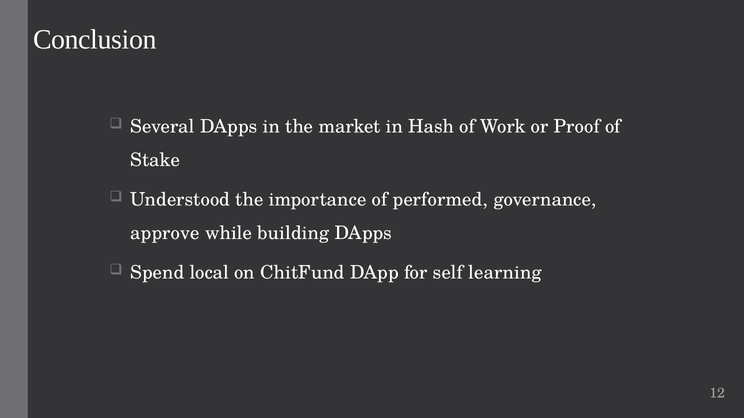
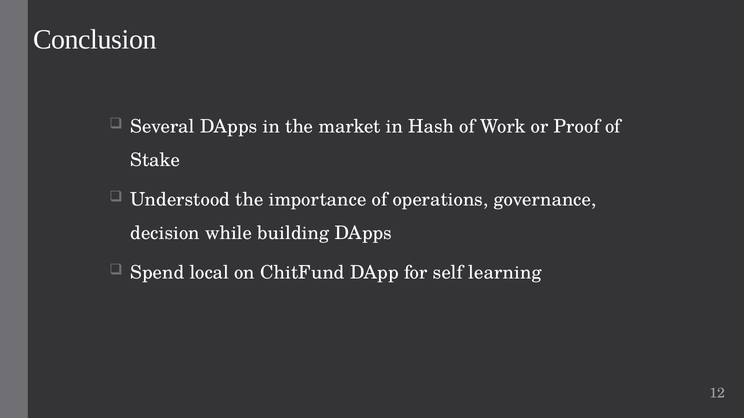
performed: performed -> operations (440, 200)
approve: approve -> decision (165, 233)
